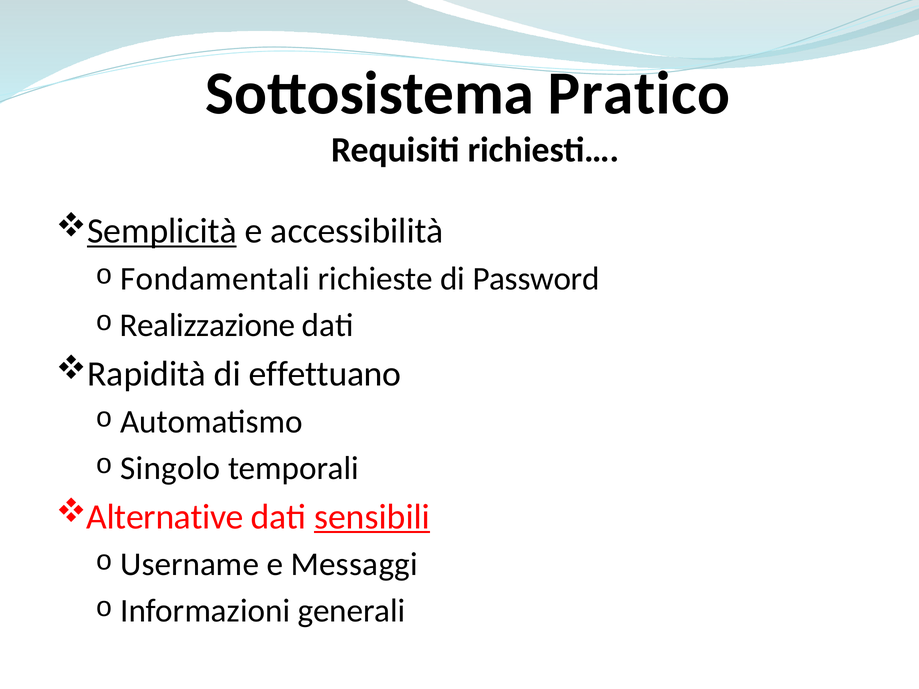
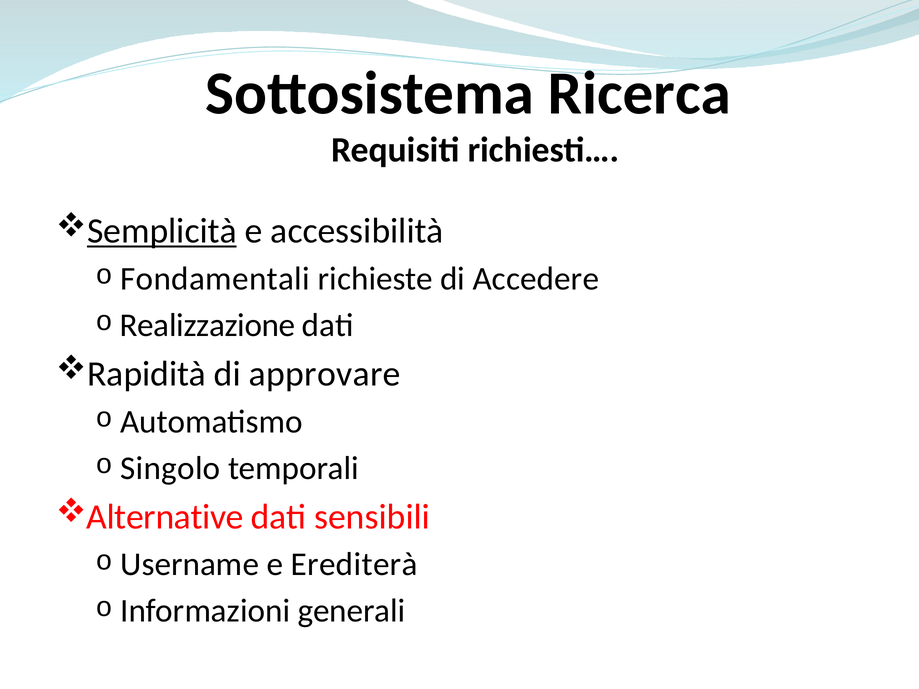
Pratico: Pratico -> Ricerca (639, 93)
Password: Password -> Accedere (536, 279)
effettuano: effettuano -> approvare (325, 374)
sensibili underline: present -> none (372, 517)
Messaggi: Messaggi -> Erediterà (354, 565)
